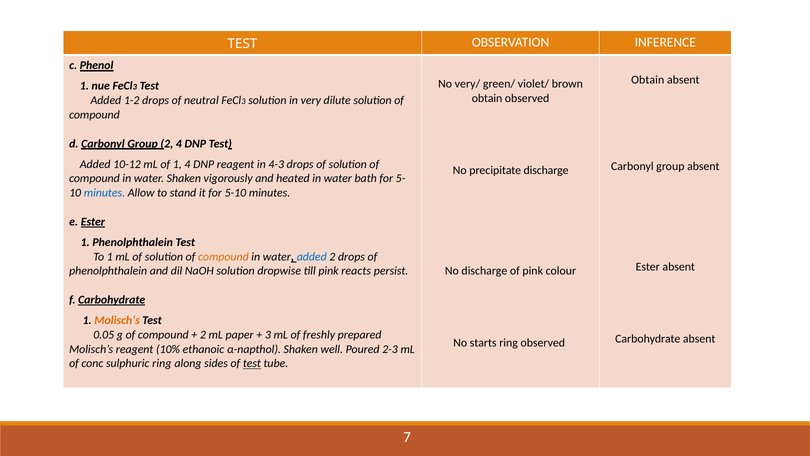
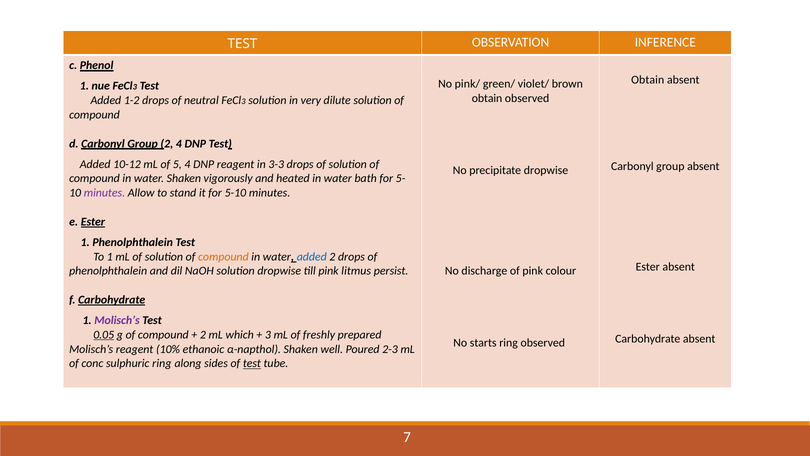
very/: very/ -> pink/ (467, 84)
of 1: 1 -> 5 (177, 164)
4-3: 4-3 -> 3-3 (276, 164)
precipitate discharge: discharge -> dropwise (546, 170)
minutes colour: blue -> purple (104, 193)
reacts: reacts -> litmus (356, 271)
Molisch’s colour: orange -> purple (117, 320)
0.05 underline: none -> present (104, 335)
paper: paper -> which (240, 335)
